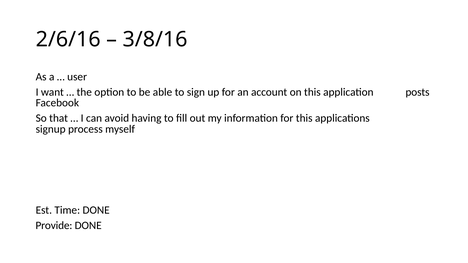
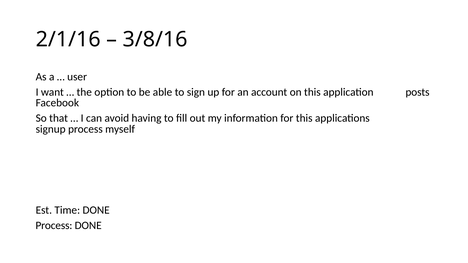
2/6/16: 2/6/16 -> 2/1/16 (68, 39)
Provide: Provide -> Process (54, 226)
